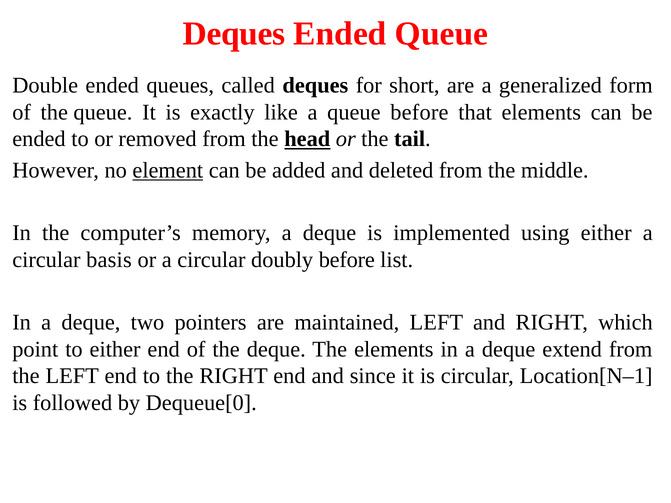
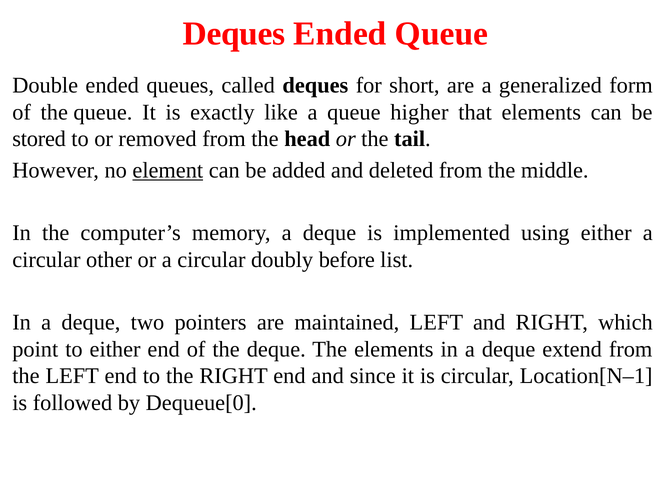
queue before: before -> higher (419, 112)
ended: ended -> stored (39, 139)
head underline: present -> none (307, 139)
basis: basis -> other (109, 260)
